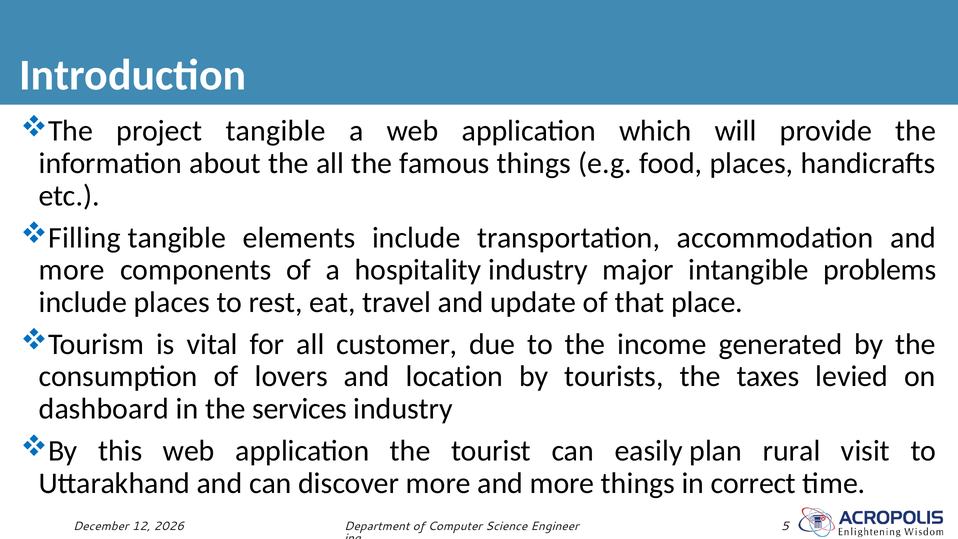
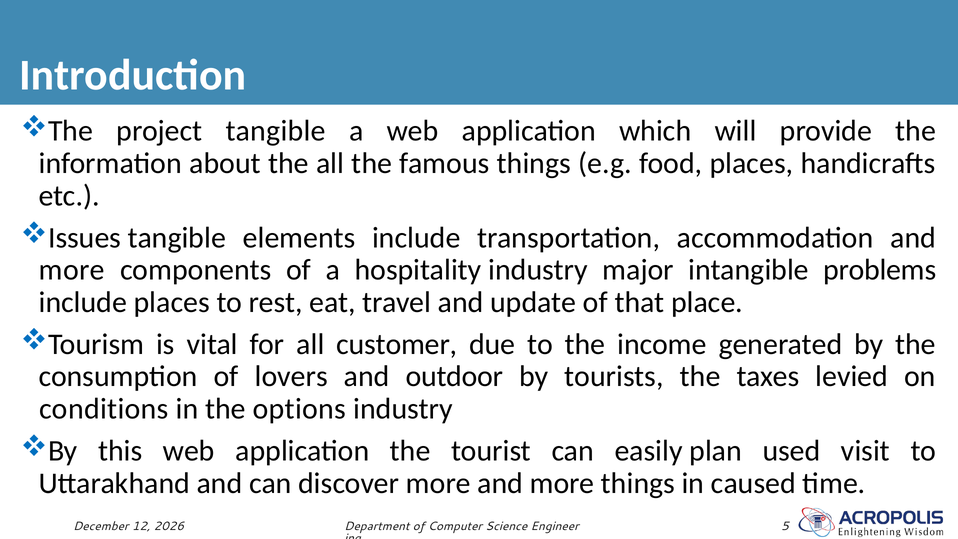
Filling: Filling -> Issues (85, 238)
location: location -> outdoor (454, 377)
dashboard: dashboard -> conditions (104, 409)
services: services -> options (299, 409)
rural: rural -> used (792, 451)
correct: correct -> caused (753, 483)
